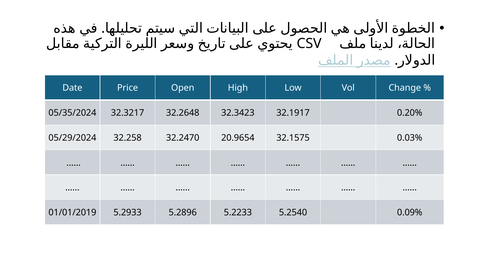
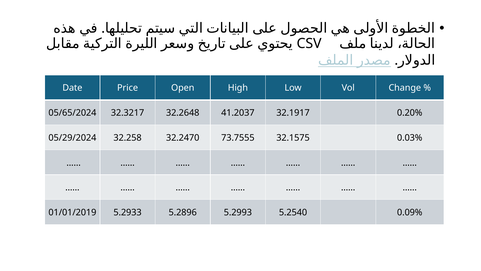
05/35/2024: 05/35/2024 -> 05/65/2024 (72, 113)
32.3423: 32.3423 -> 41.2037 (238, 113)
20.9654: 20.9654 -> 73.7555 (238, 138)
5.2233: 5.2233 -> 5.2993 (238, 212)
